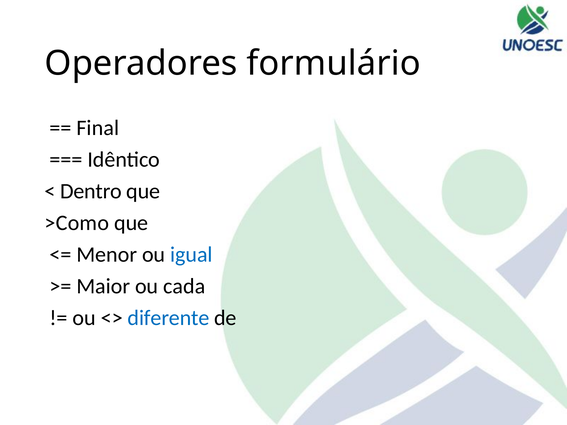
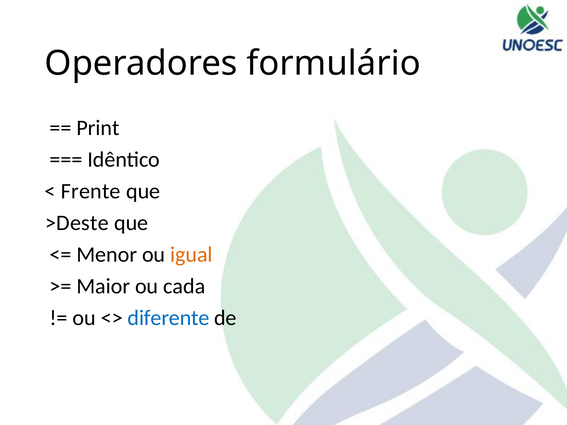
Final: Final -> Print (98, 128)
Dentro: Dentro -> Frente (91, 191)
>Como: >Como -> >Deste (77, 223)
igual colour: blue -> orange (191, 255)
